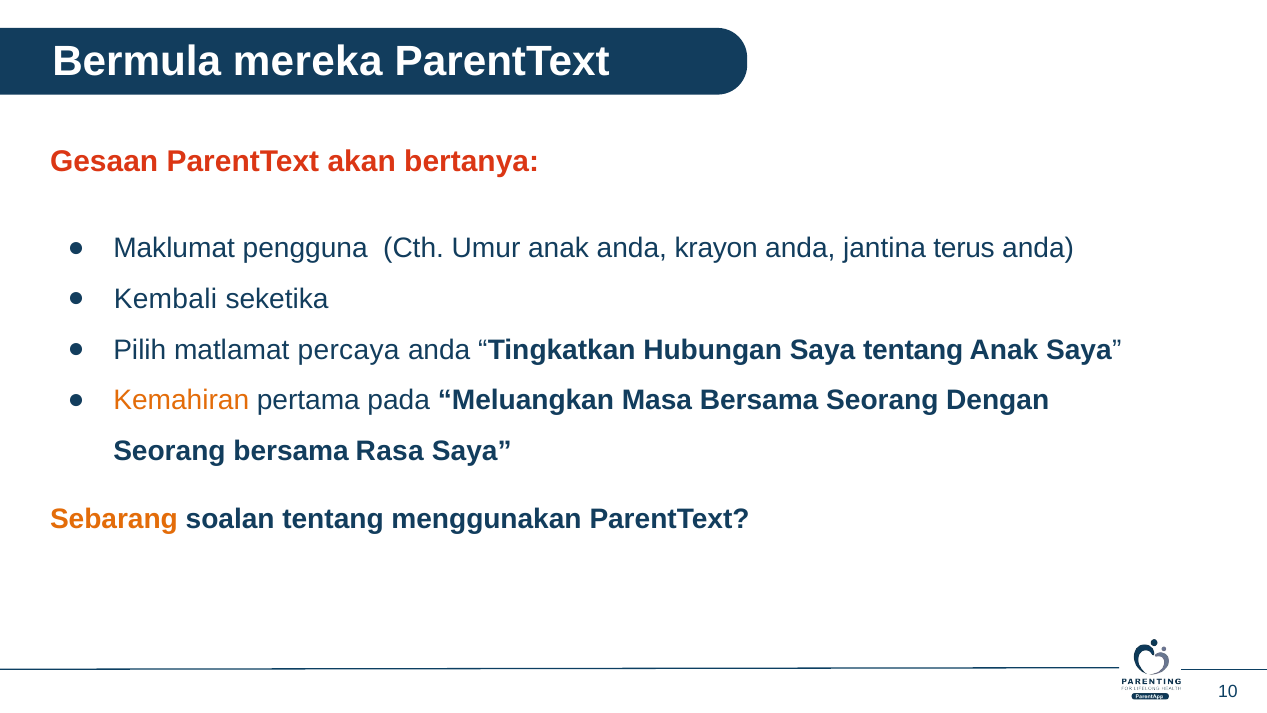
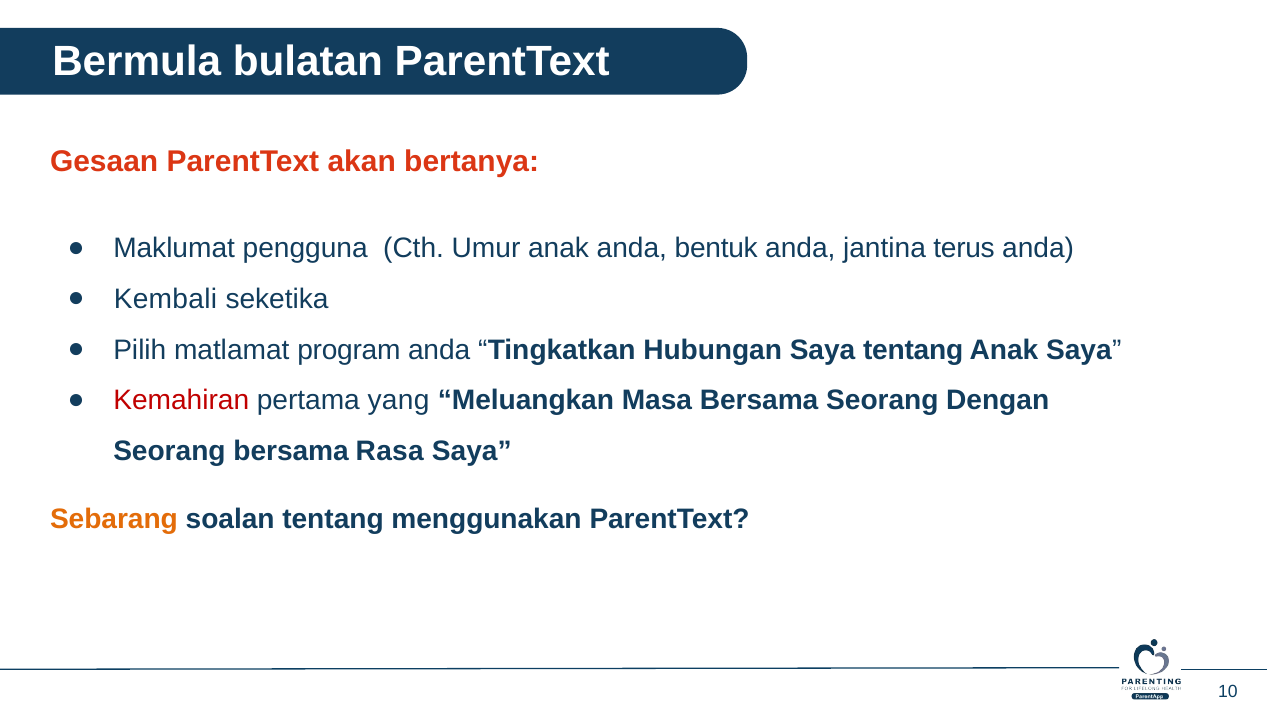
mereka: mereka -> bulatan (308, 62)
krayon: krayon -> bentuk (716, 249)
percaya: percaya -> program (349, 350)
Kemahiran colour: orange -> red (181, 400)
pada: pada -> yang (399, 400)
